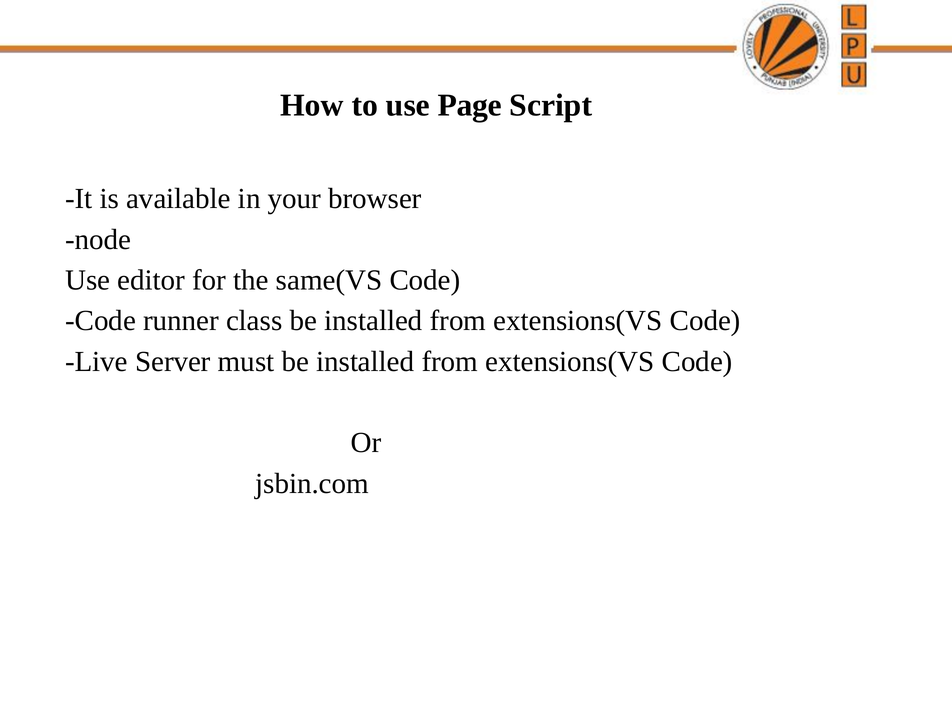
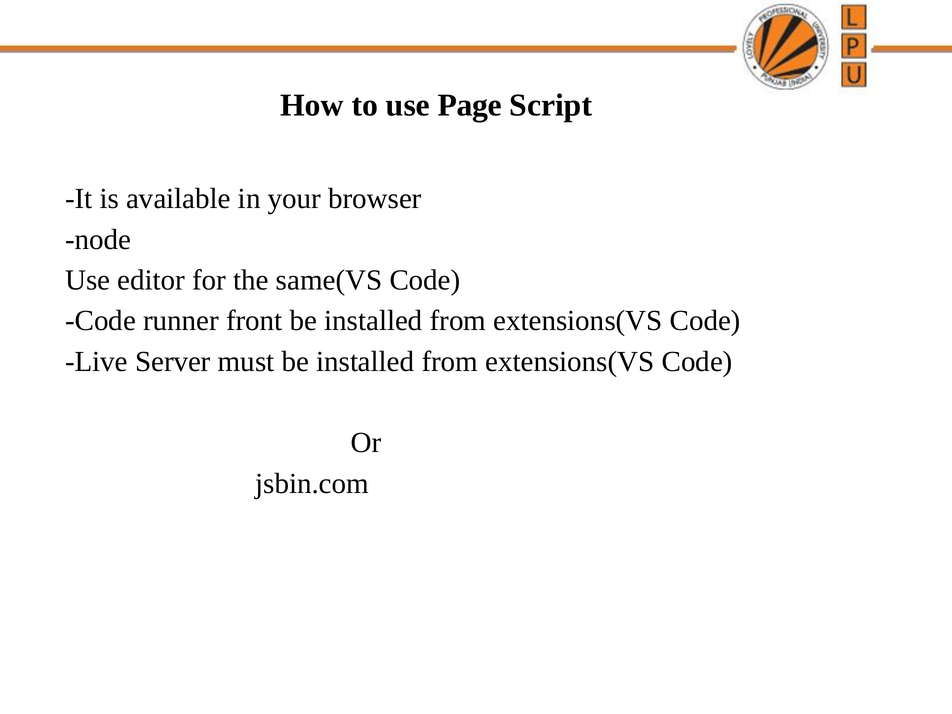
class: class -> front (254, 321)
